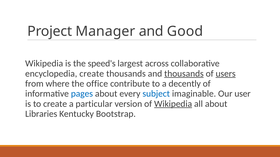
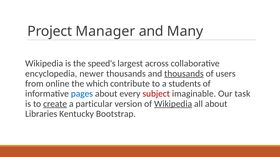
Good: Good -> Many (185, 31)
encyclopedia create: create -> newer (92, 74)
users underline: present -> none (226, 74)
where: where -> online (57, 84)
office: office -> which (97, 84)
decently: decently -> students (185, 84)
subject colour: blue -> red (156, 94)
user: user -> task (242, 94)
create underline: none -> present (55, 104)
